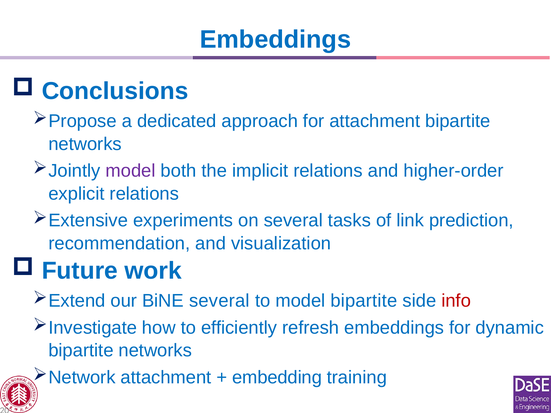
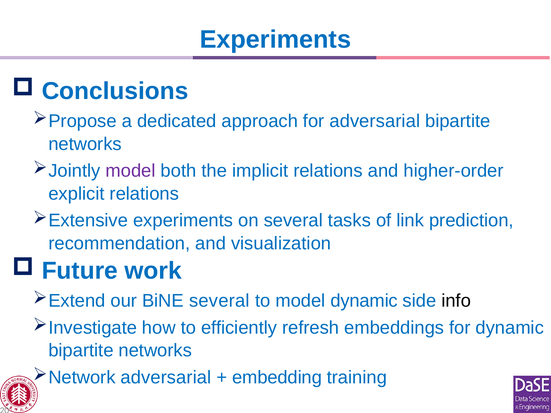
Embeddings: Embeddings -> Experiments (275, 40)
for attachment: attachment -> adversarial (375, 121)
model bipartite: bipartite -> dynamic (364, 301)
info colour: red -> black (456, 301)
attachment: attachment -> adversarial (166, 378)
